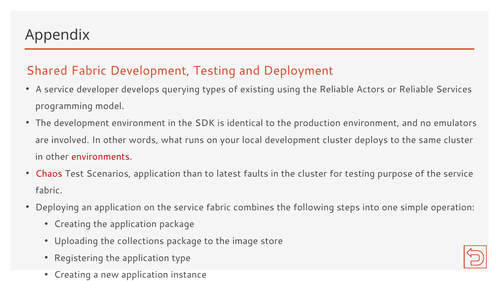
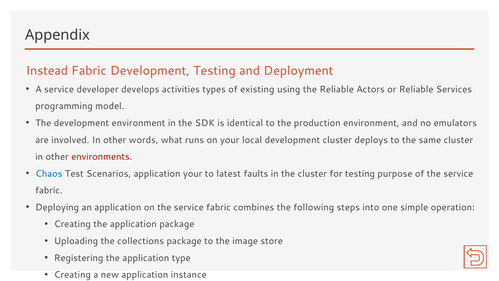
Shared: Shared -> Instead (47, 71)
querying: querying -> activities (181, 89)
Chaos colour: red -> blue (49, 173)
application than: than -> your (193, 173)
